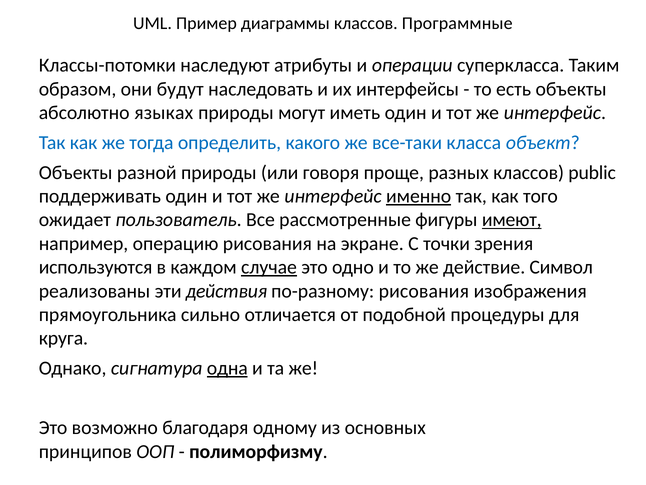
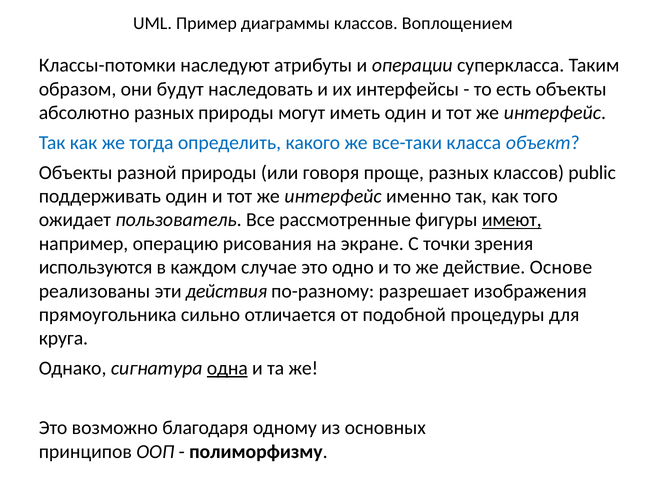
Программные: Программные -> Воплощением (457, 23)
абсолютно языках: языках -> разных (164, 113)
именно underline: present -> none (419, 196)
случае underline: present -> none (269, 267)
Символ: Символ -> Основе (561, 267)
по-разному рисования: рисования -> разрешает (424, 291)
